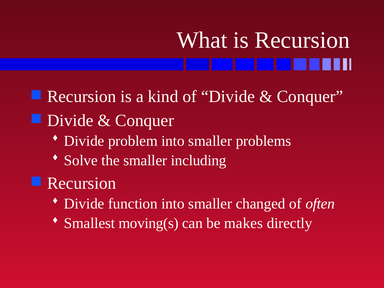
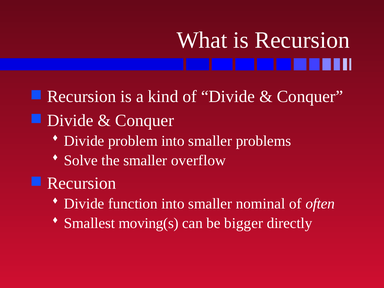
including: including -> overflow (199, 160)
changed: changed -> nominal (261, 204)
makes: makes -> bigger (244, 223)
